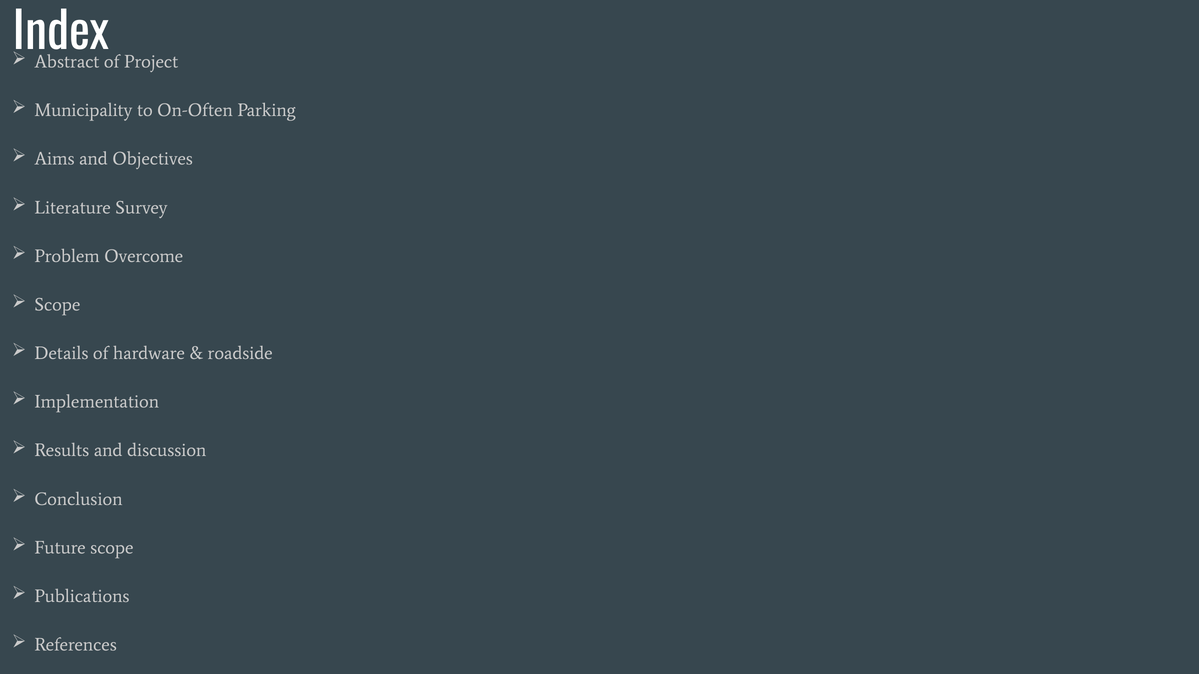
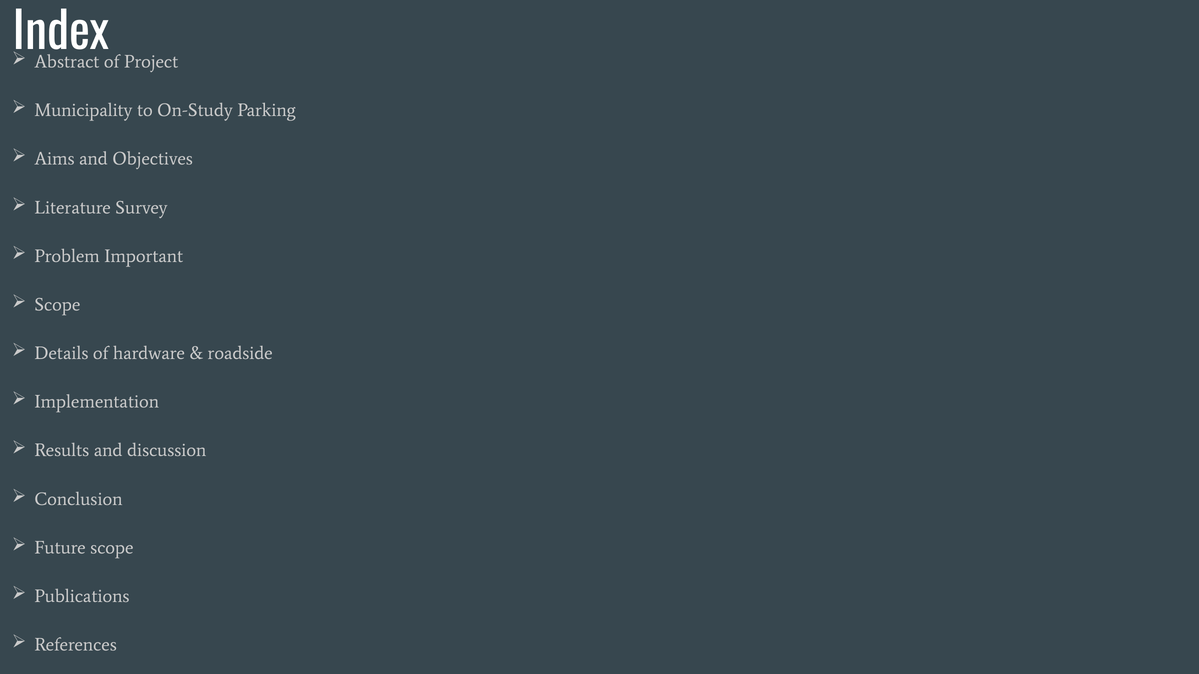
On-Often: On-Often -> On-Study (195, 110)
Overcome: Overcome -> Important (144, 256)
